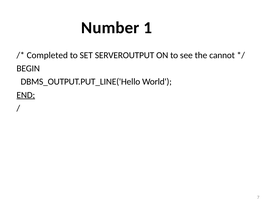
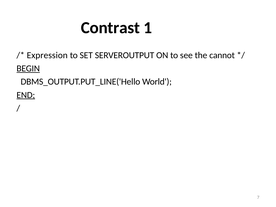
Number: Number -> Contrast (110, 28)
Completed: Completed -> Expression (47, 55)
BEGIN underline: none -> present (28, 69)
